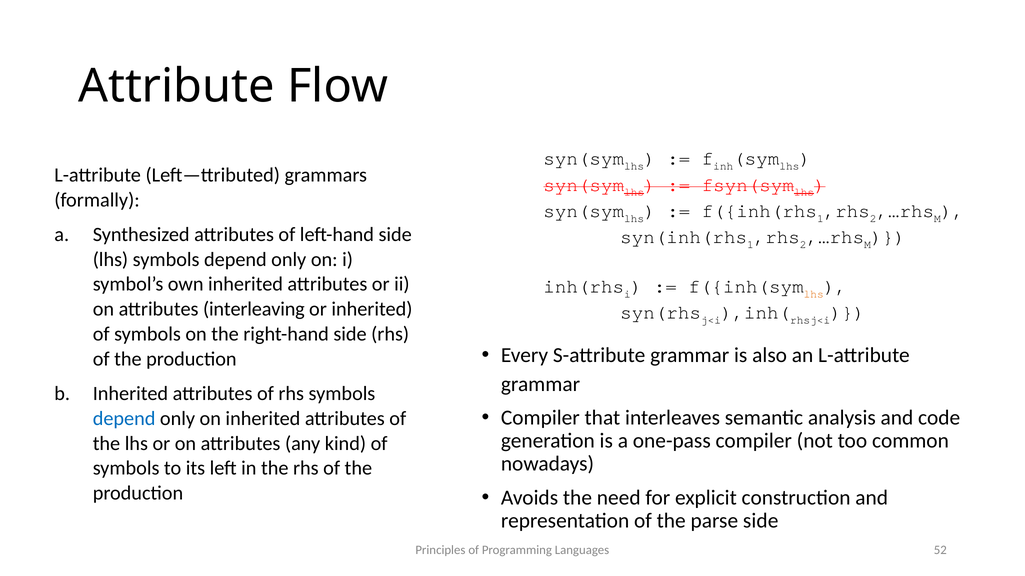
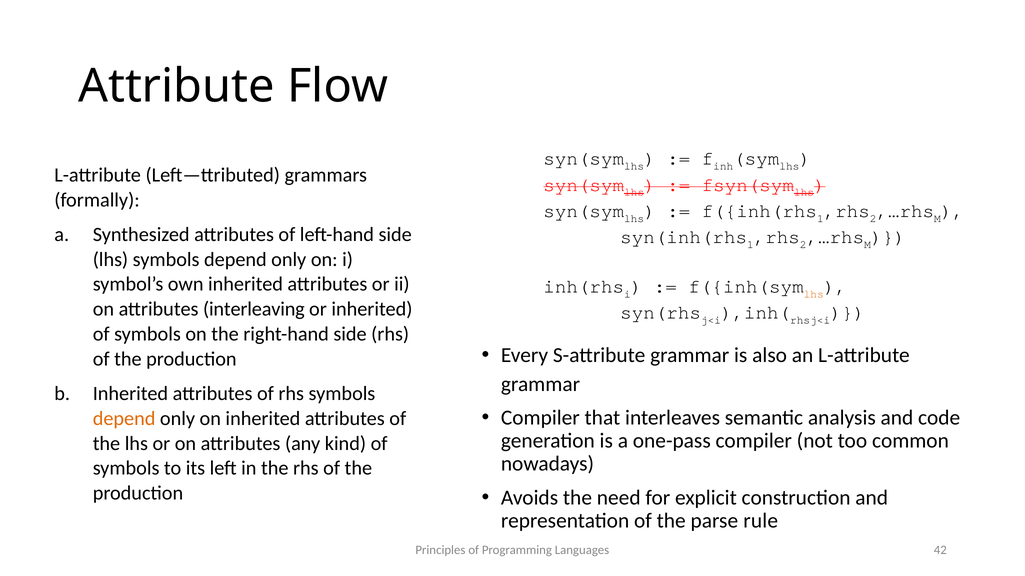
depend colour: blue -> orange (124, 419)
parse side: side -> rule (761, 521)
52: 52 -> 42 (940, 550)
